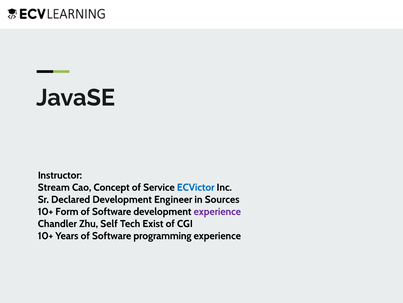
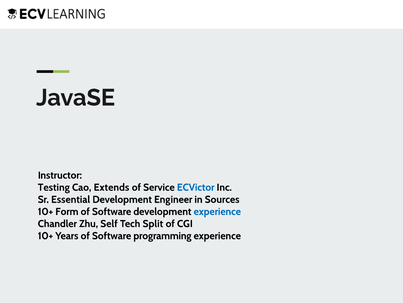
Stream: Stream -> Testing (54, 187)
Concept: Concept -> Extends (111, 187)
Declared: Declared -> Essential (71, 199)
experience colour: purple -> blue (217, 211)
Exist: Exist -> Split (153, 223)
